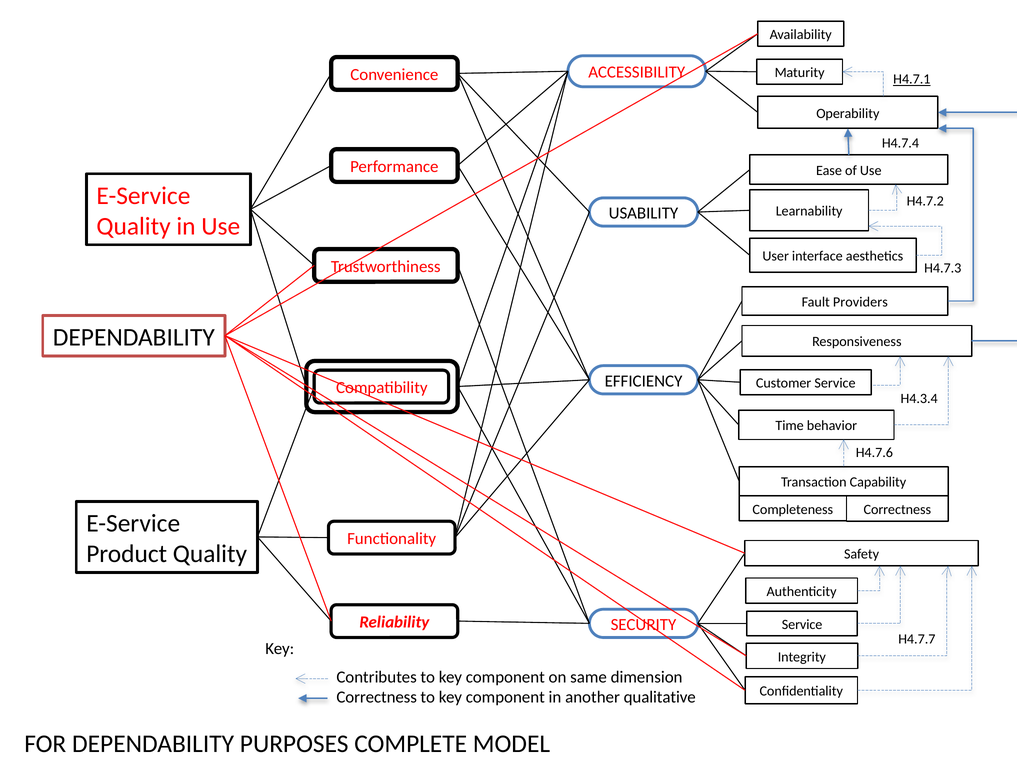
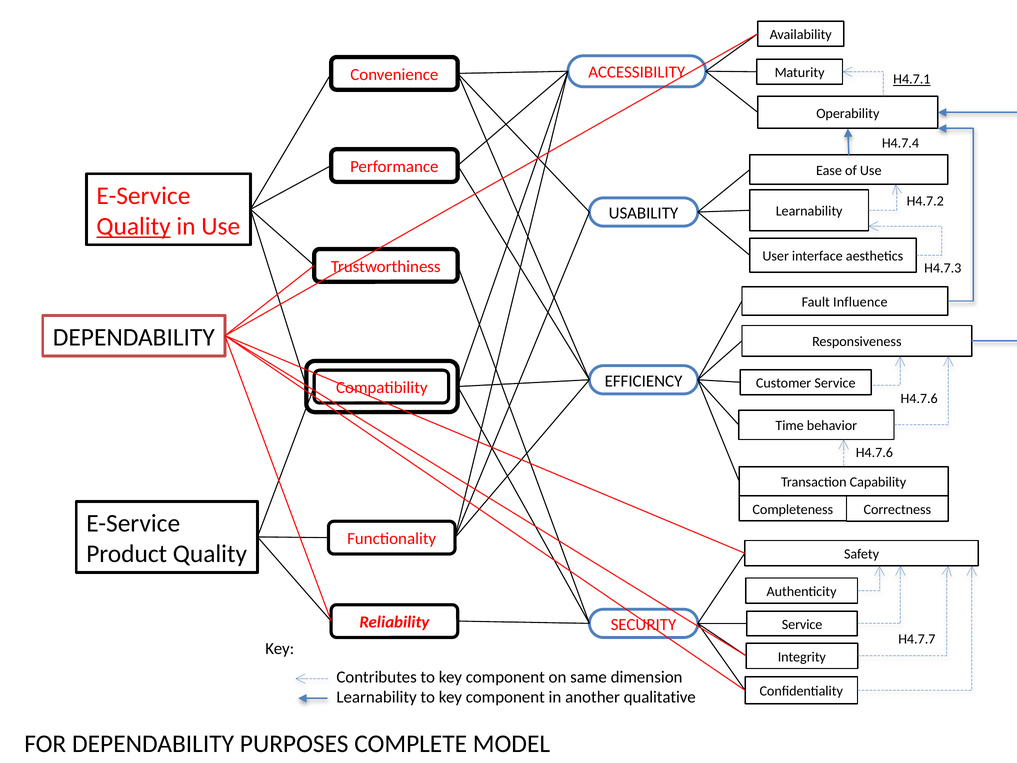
Quality underline: none -> present (134, 226)
Providers: Providers -> Influence (860, 302)
H4.3.4: H4.3.4 -> H4.7.6 (919, 399)
Correctness: Correctness -> Learnability (377, 697)
